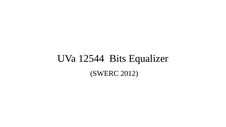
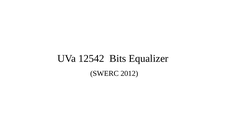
12544: 12544 -> 12542 (91, 59)
